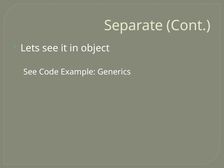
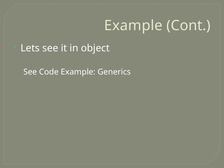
Separate: Separate -> Example (133, 26)
